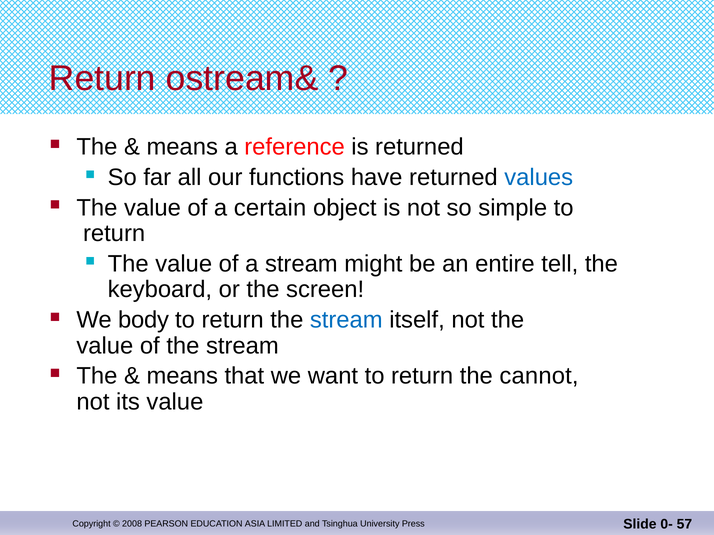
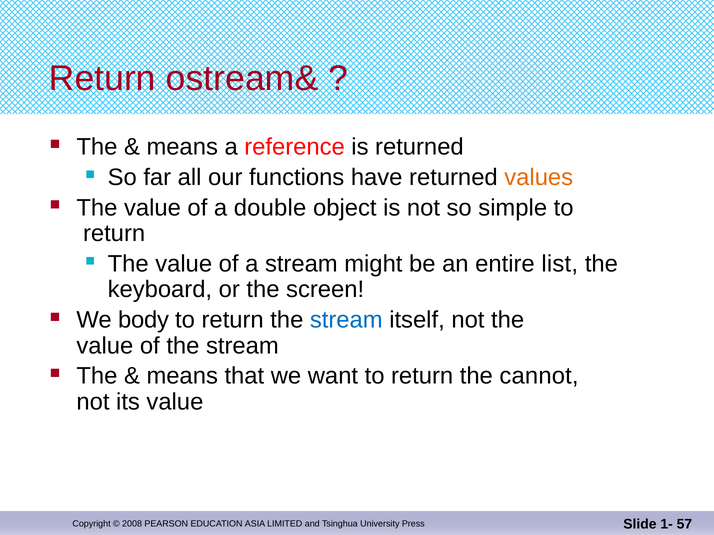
values colour: blue -> orange (539, 178)
certain: certain -> double (270, 208)
tell: tell -> list (560, 264)
0-: 0- -> 1- (667, 525)
